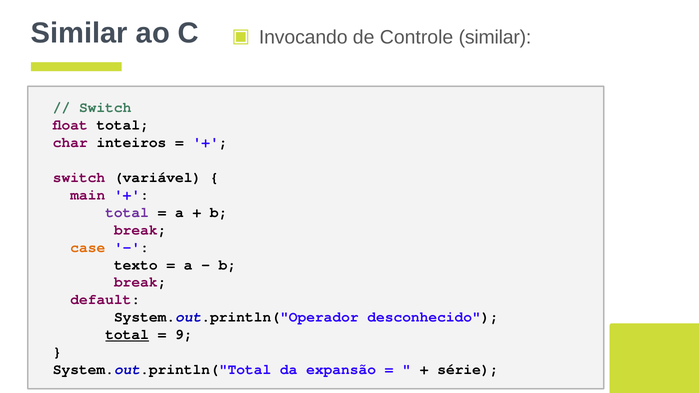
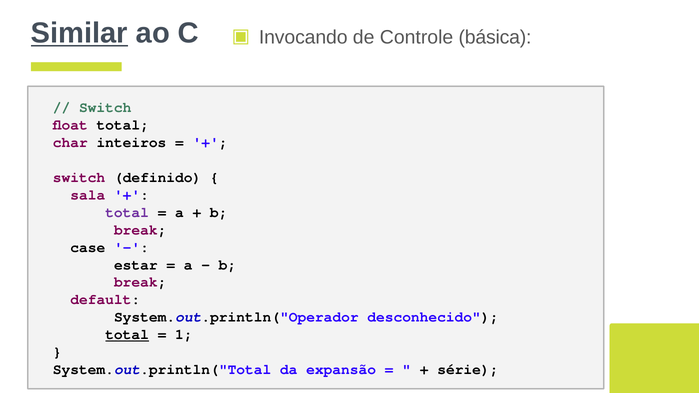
Similar underline: none -> present (79, 33)
Controle similar: similar -> básica (495, 37)
variável: variável -> definido (158, 177)
main: main -> sala (88, 195)
case colour: orange -> black (88, 247)
texto: texto -> estar (136, 265)
9: 9 -> 1 (184, 335)
